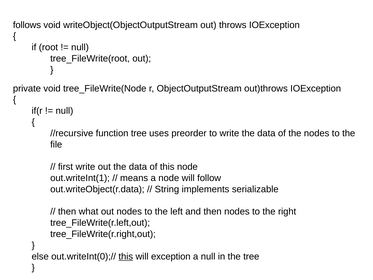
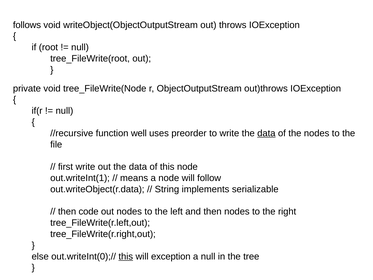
function tree: tree -> well (139, 133)
data underline: none -> present (266, 133)
what: what -> code (89, 211)
